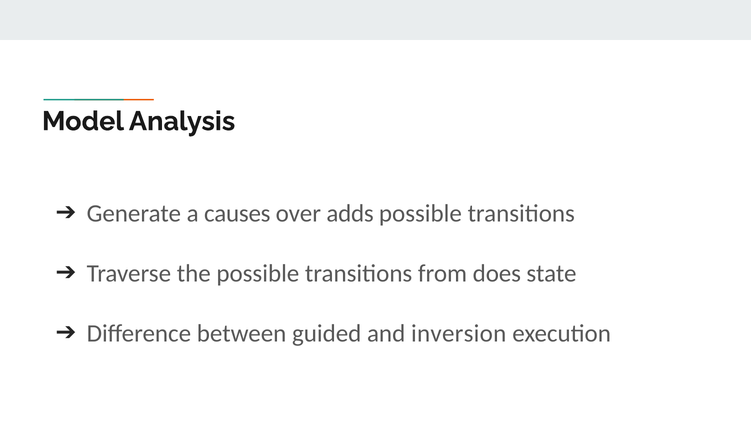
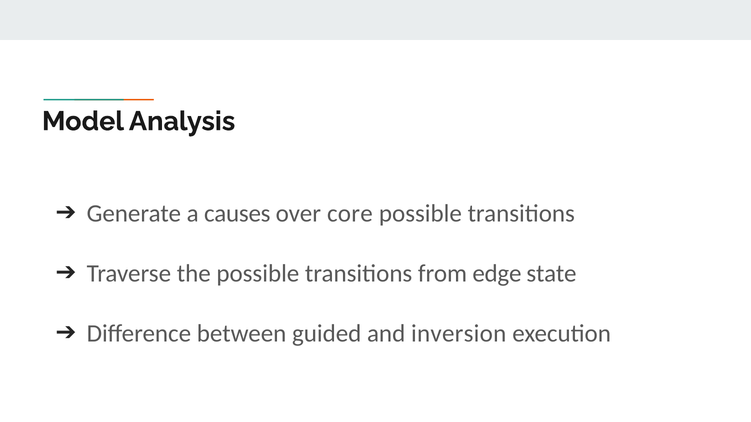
adds: adds -> core (350, 213)
does: does -> edge (497, 274)
